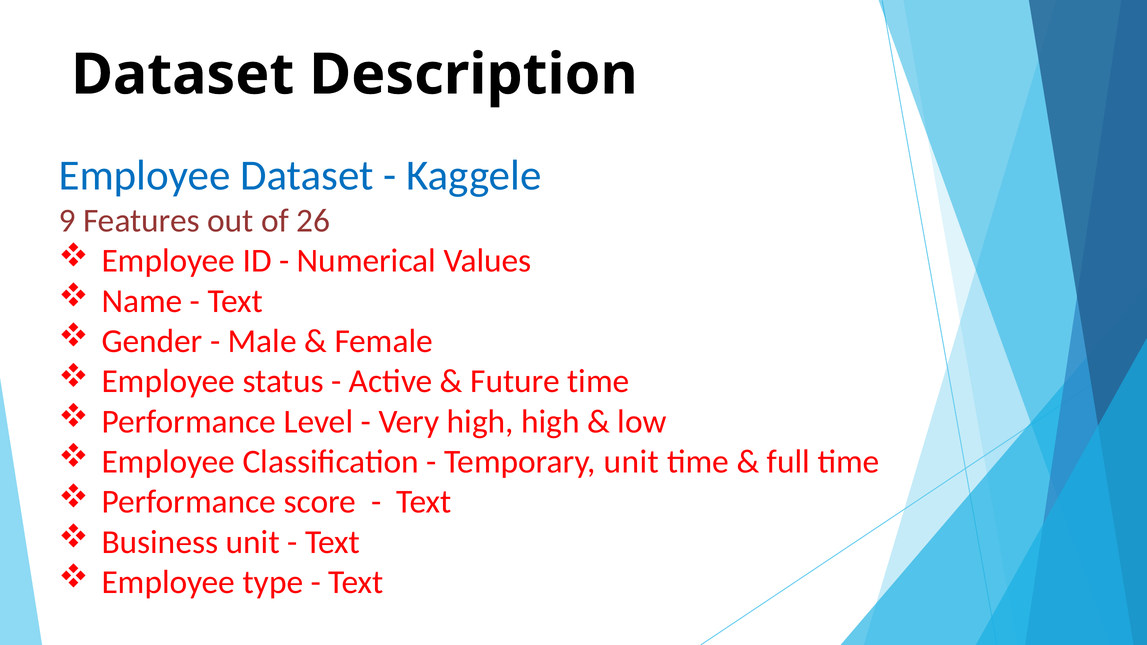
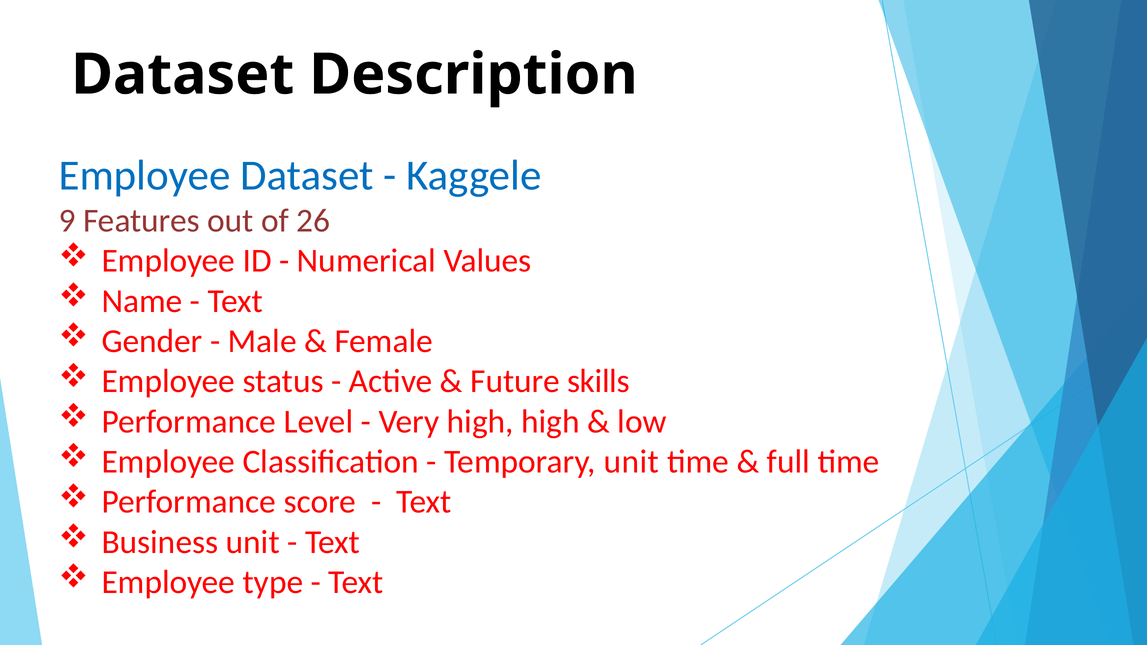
Future time: time -> skills (598, 382)
